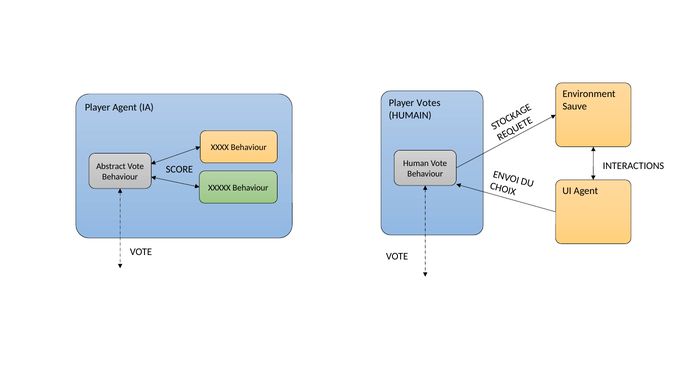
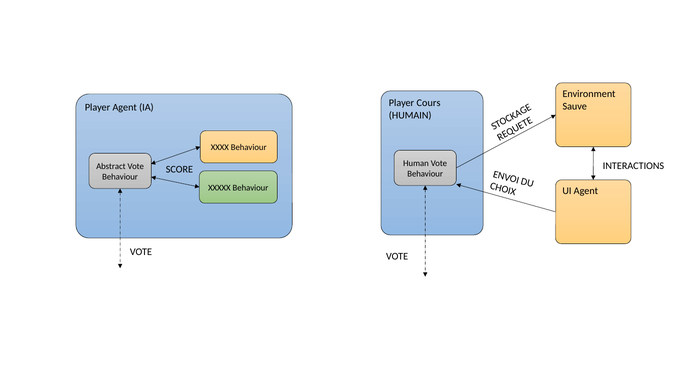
Votes: Votes -> Cours (429, 103)
